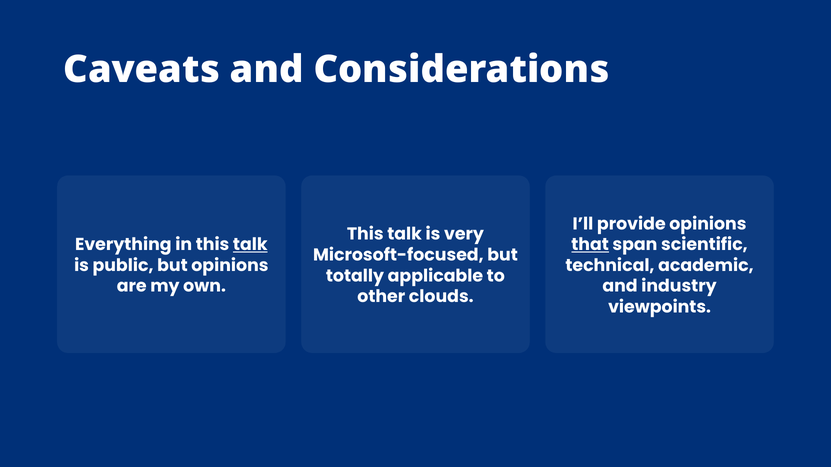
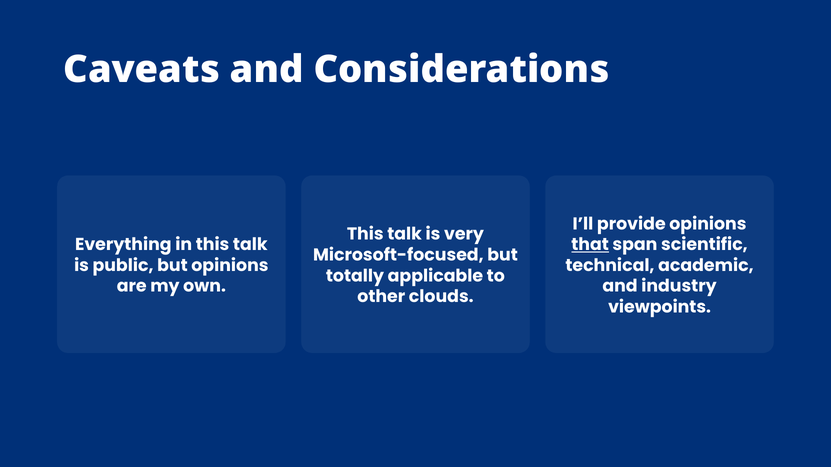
talk underline: present -> none (250, 245)
